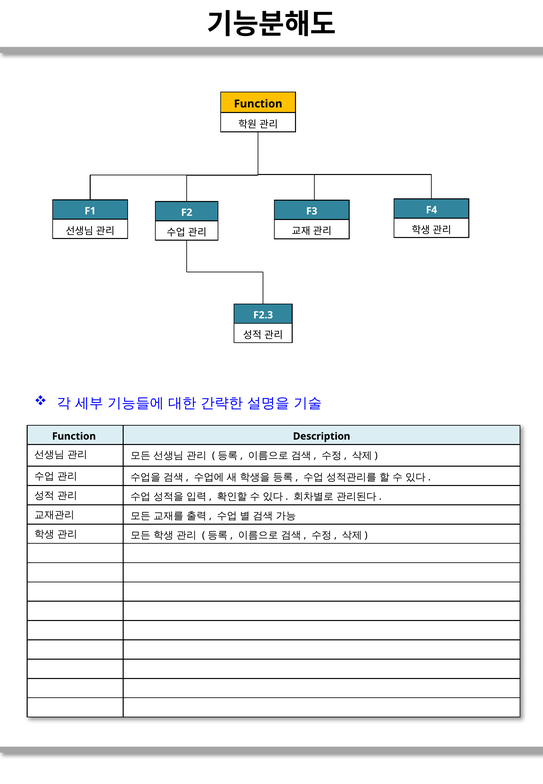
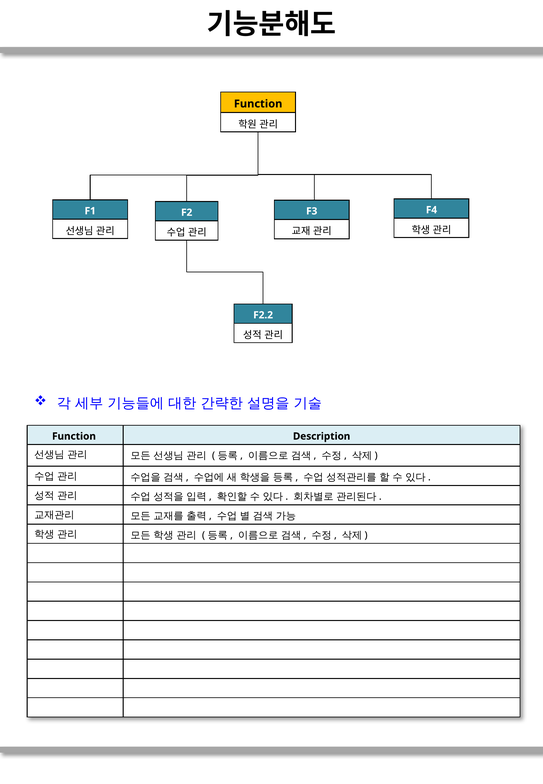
F2.3: F2.3 -> F2.2 (263, 315)
